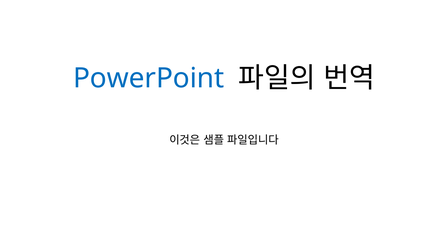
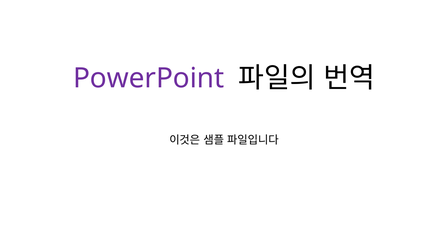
PowerPoint colour: blue -> purple (149, 78)
